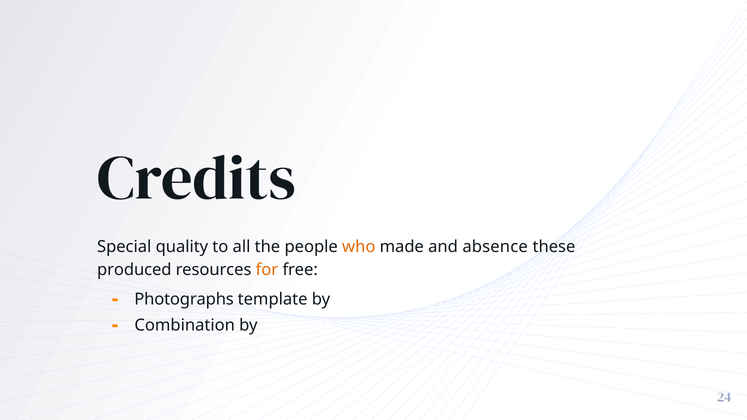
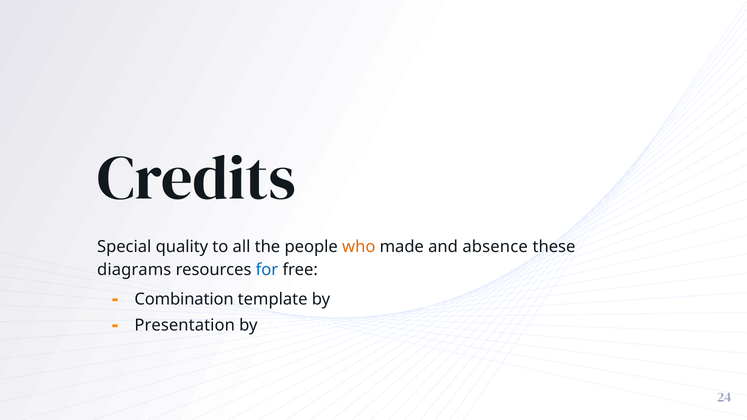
produced: produced -> diagrams (134, 270)
for colour: orange -> blue (267, 270)
Photographs: Photographs -> Combination (184, 299)
Combination: Combination -> Presentation (185, 325)
